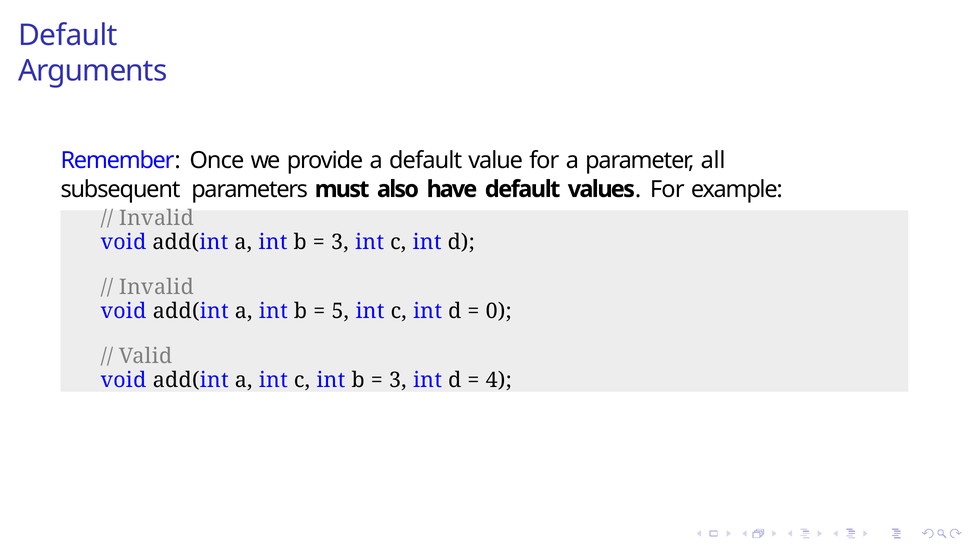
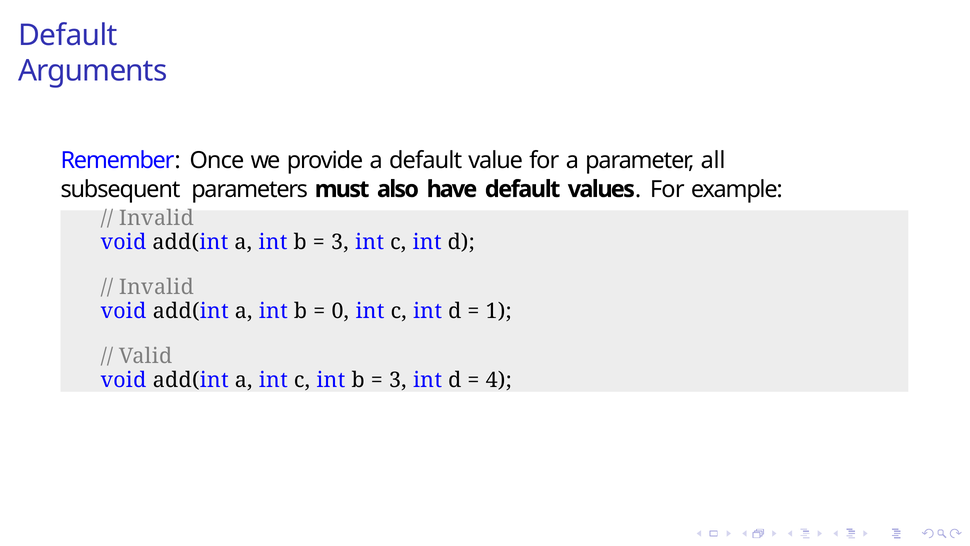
5: 5 -> 0 (340, 311)
0: 0 -> 1 (499, 311)
